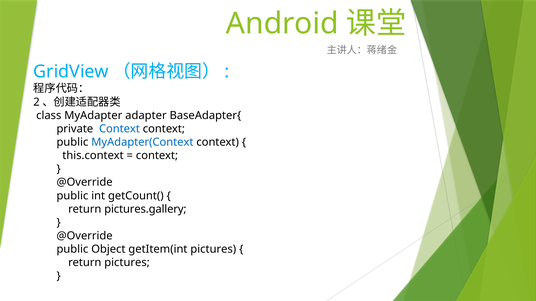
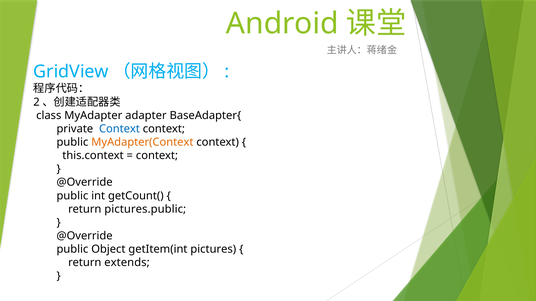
MyAdapter(Context colour: blue -> orange (142, 142)
pictures.gallery: pictures.gallery -> pictures.public (145, 209)
return pictures: pictures -> extends (127, 263)
